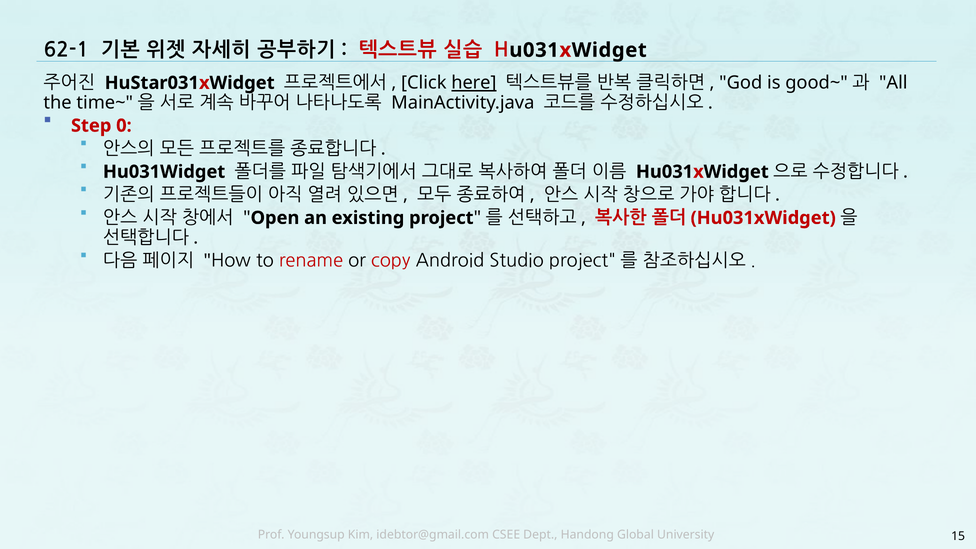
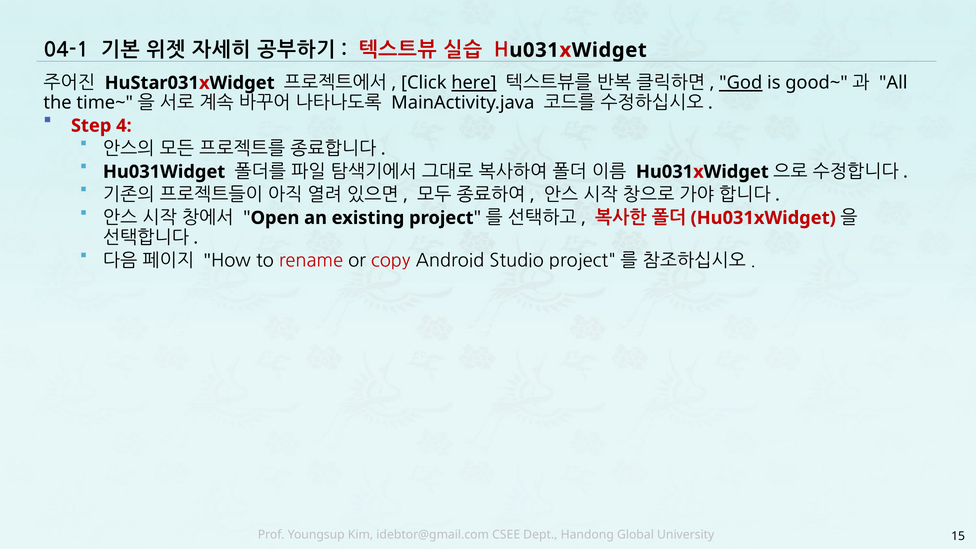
62-1: 62-1 -> 04-1 (66, 50)
God underline: none -> present (741, 83)
0: 0 -> 4 (124, 126)
